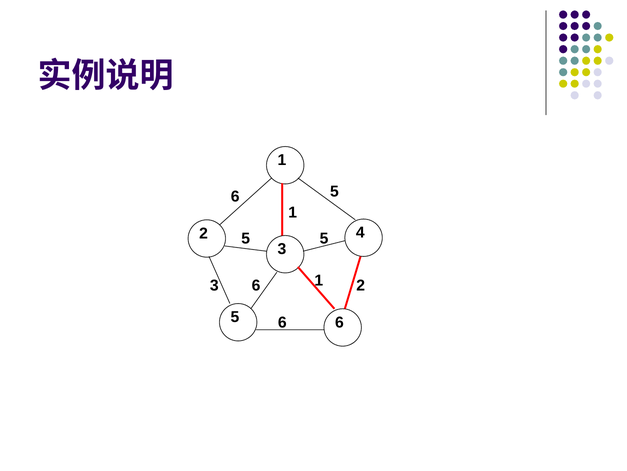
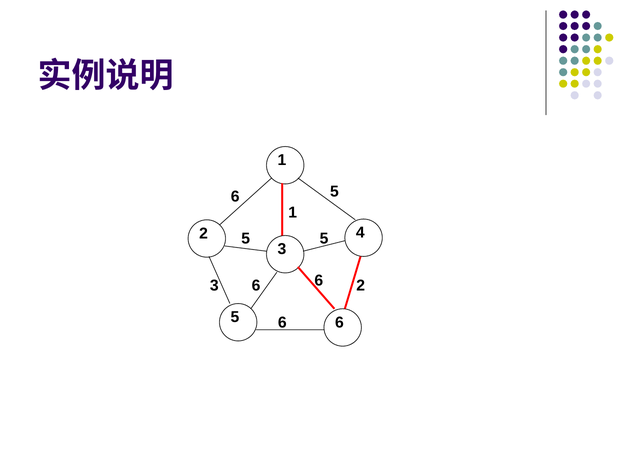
1: 1 -> 6 (319, 280)
